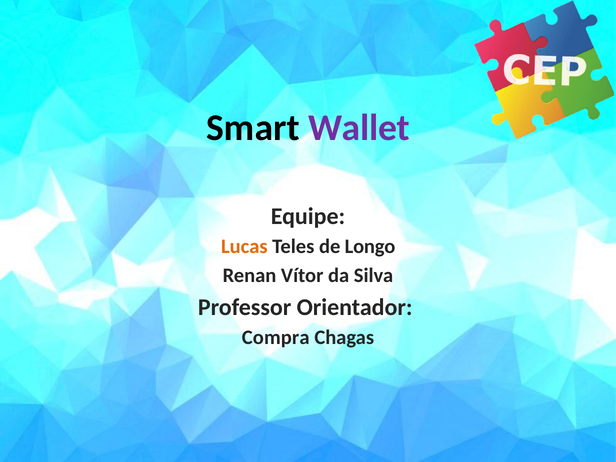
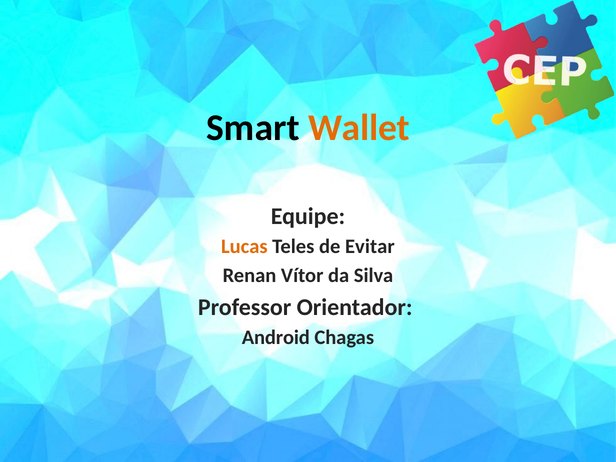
Wallet colour: purple -> orange (359, 128)
Longo: Longo -> Evitar (370, 247)
Compra: Compra -> Android (276, 338)
